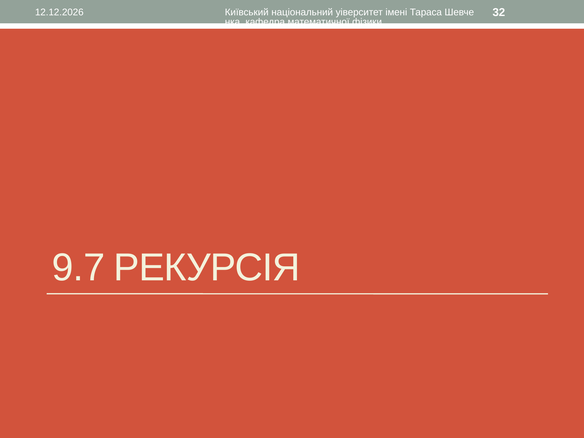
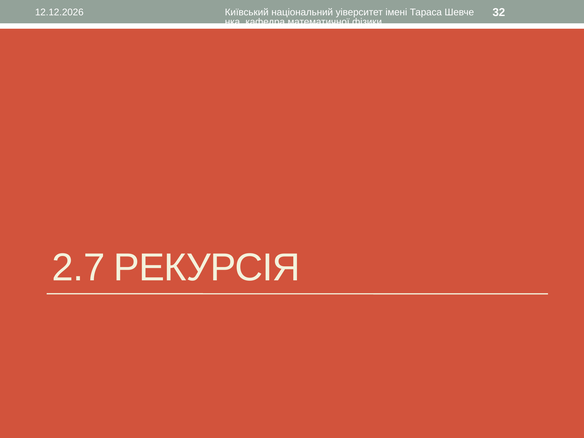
9.7: 9.7 -> 2.7 (78, 268)
